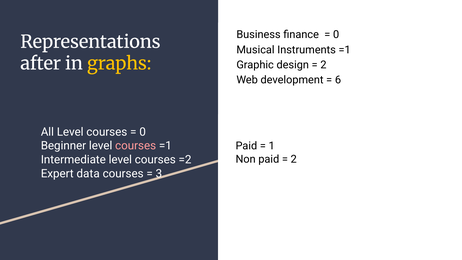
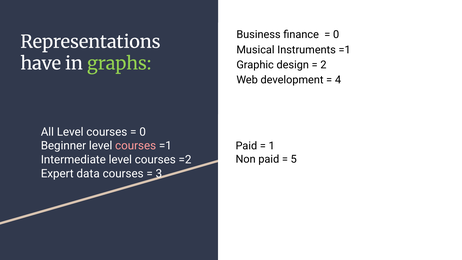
after: after -> have (41, 64)
graphs colour: yellow -> light green (119, 64)
6: 6 -> 4 (338, 80)
2: 2 -> 5 (294, 159)
